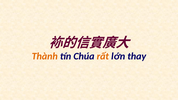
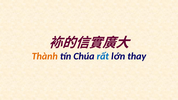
rất colour: orange -> blue (103, 56)
